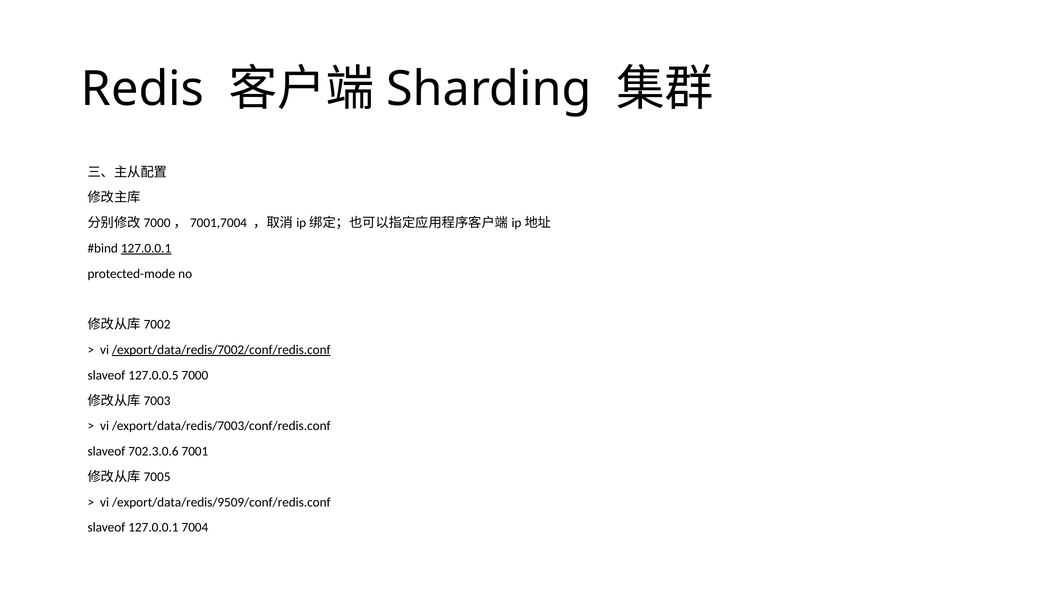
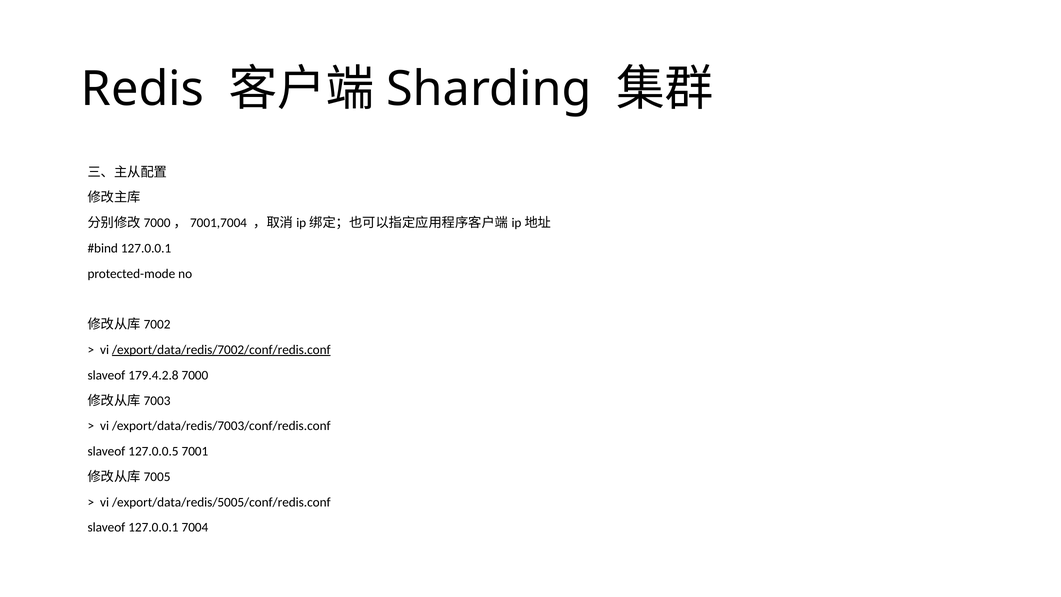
127.0.0.1 underline: present -> none (146, 248)
127.0.0.5: 127.0.0.5 -> 179.4.2.8 (153, 375)
702.3.0.6: 702.3.0.6 -> 127.0.0.5 (153, 451)
/export/data/redis/9509/conf/redis.conf: /export/data/redis/9509/conf/redis.conf -> /export/data/redis/5005/conf/redis.conf (221, 502)
